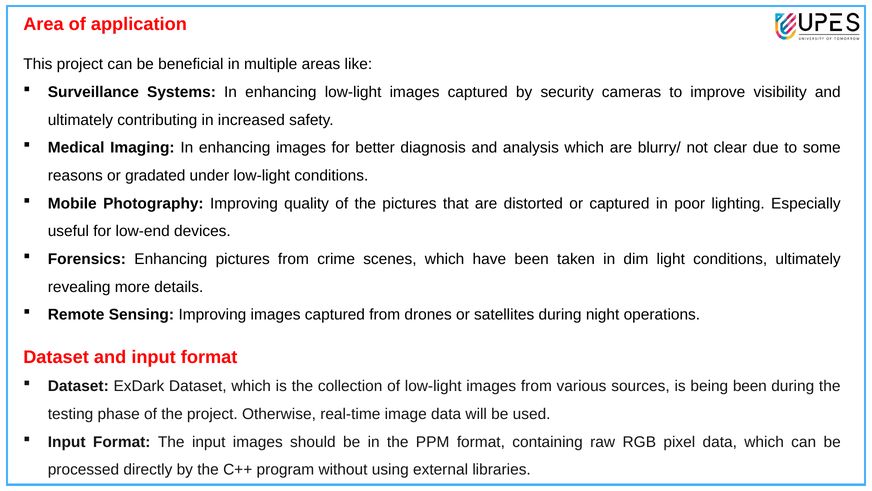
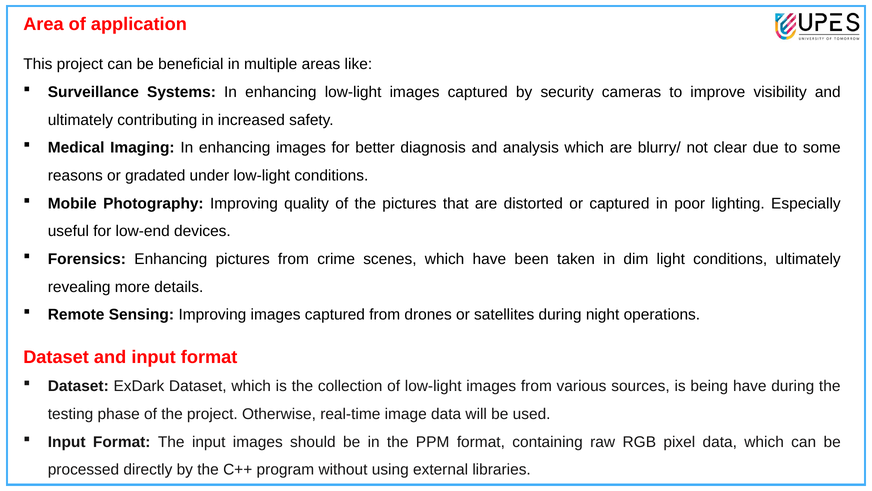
being been: been -> have (750, 386)
